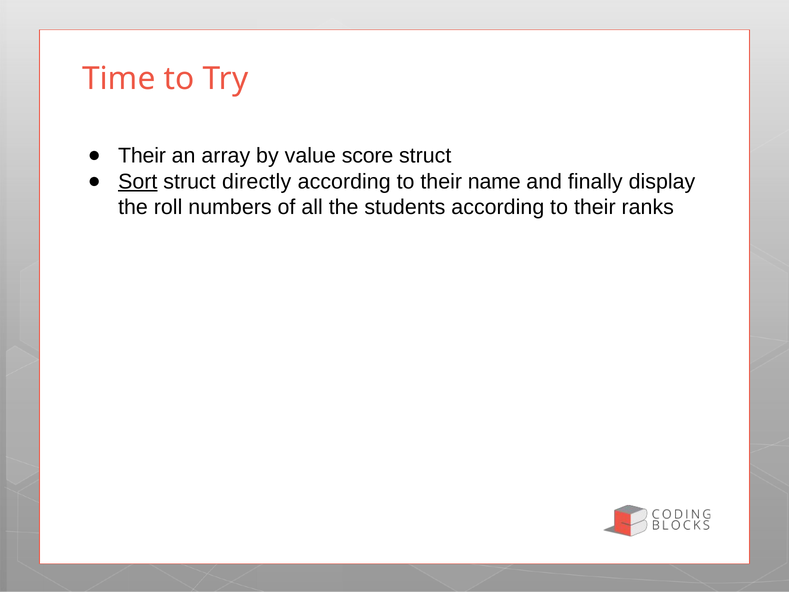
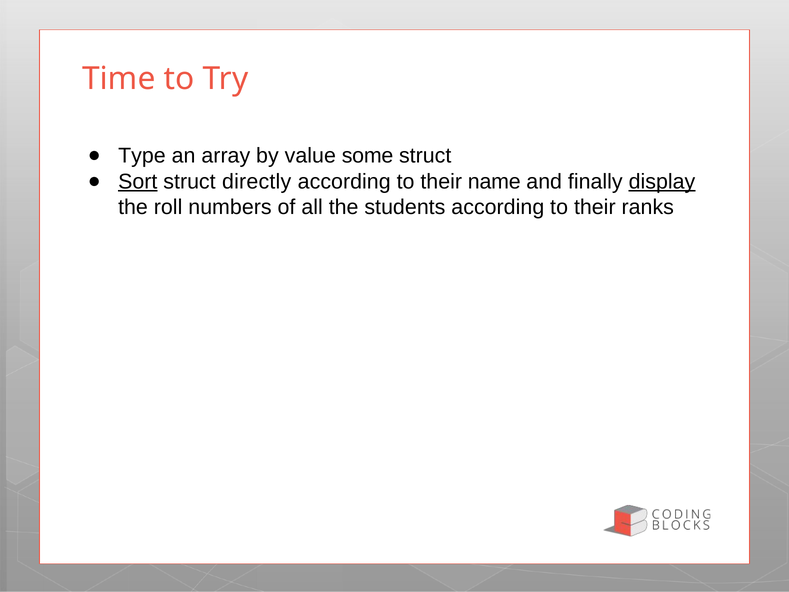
Their: Their -> Type (142, 156)
score: score -> some (368, 156)
display underline: none -> present (662, 181)
